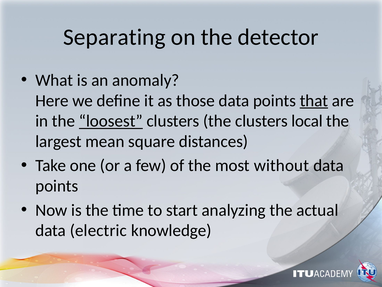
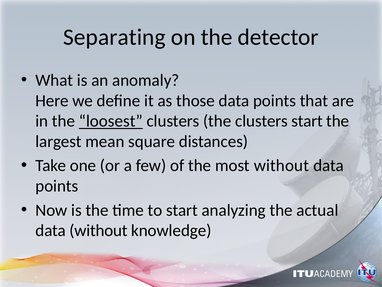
that underline: present -> none (314, 100)
clusters local: local -> start (307, 121)
data electric: electric -> without (99, 230)
